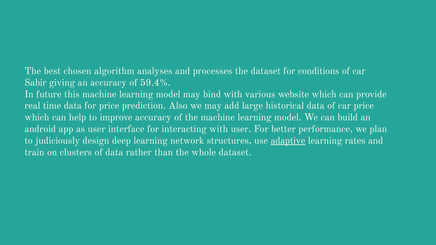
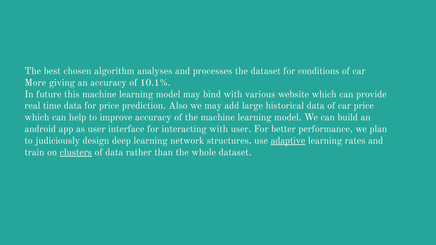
Sabir: Sabir -> More (35, 83)
59.4%: 59.4% -> 10.1% (155, 83)
clusters underline: none -> present (76, 152)
